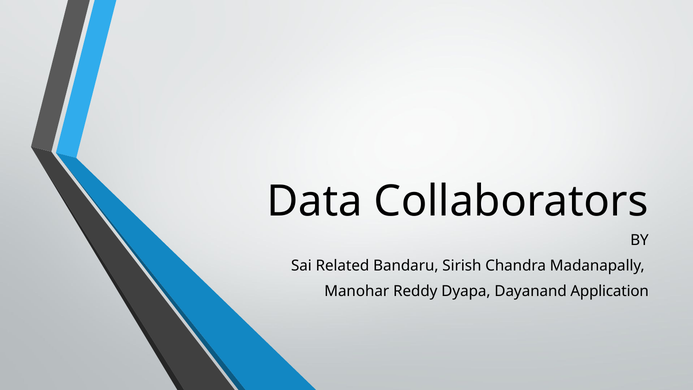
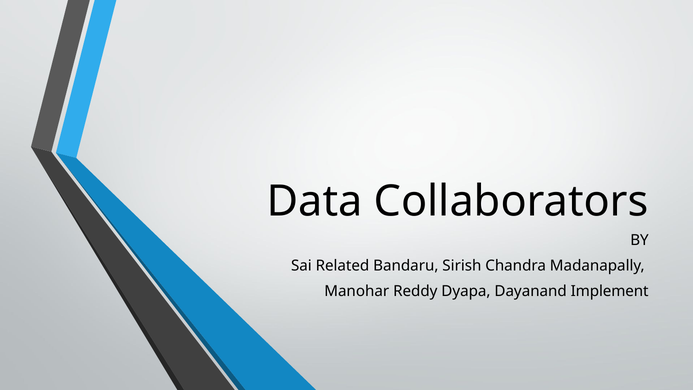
Application: Application -> Implement (610, 291)
